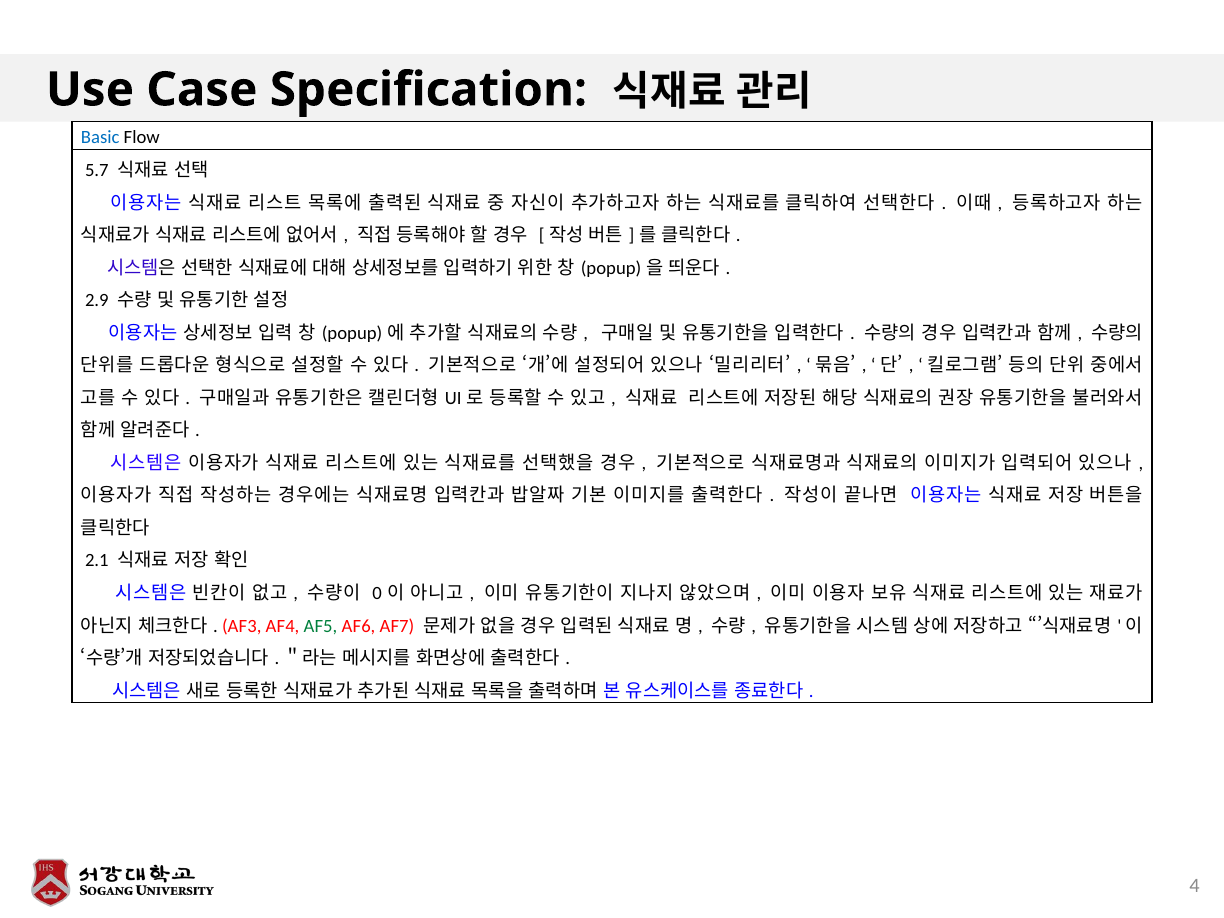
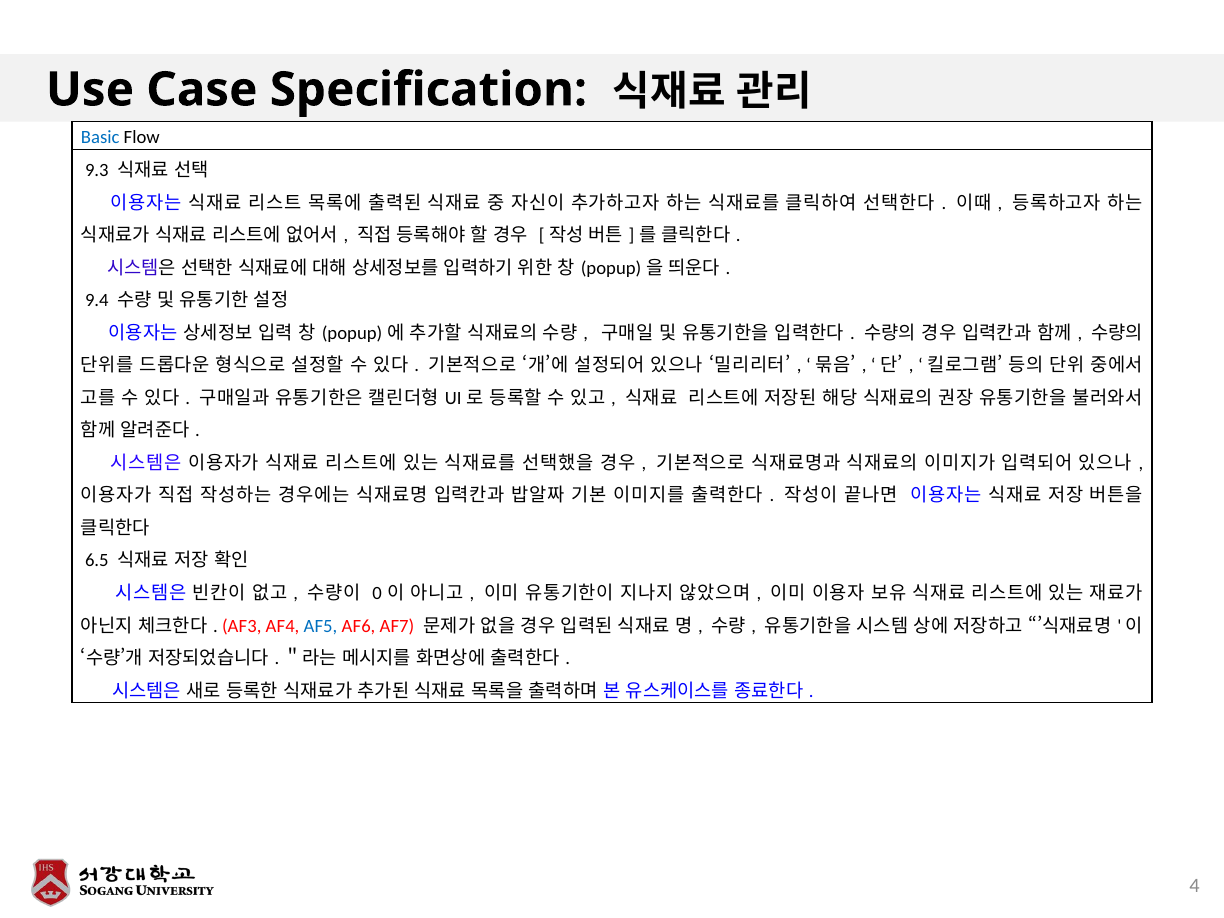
5.7: 5.7 -> 9.3 (97, 170)
2.9: 2.9 -> 9.4 (97, 301)
2.1: 2.1 -> 6.5 (97, 561)
AF5 colour: green -> blue (321, 626)
